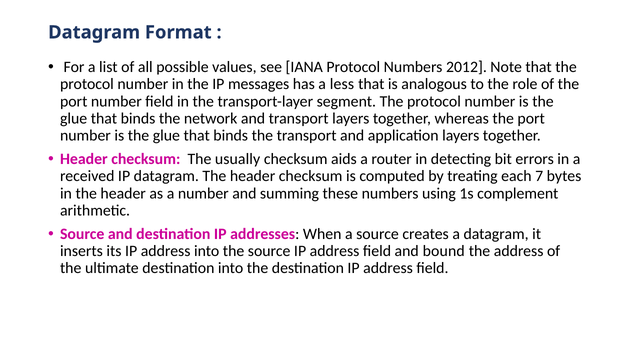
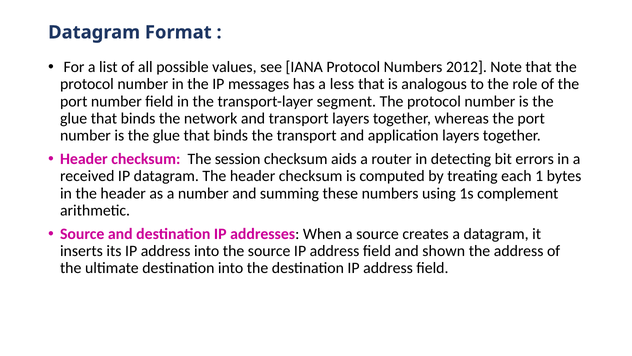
usually: usually -> session (238, 159)
7: 7 -> 1 (539, 176)
bound: bound -> shown (444, 251)
